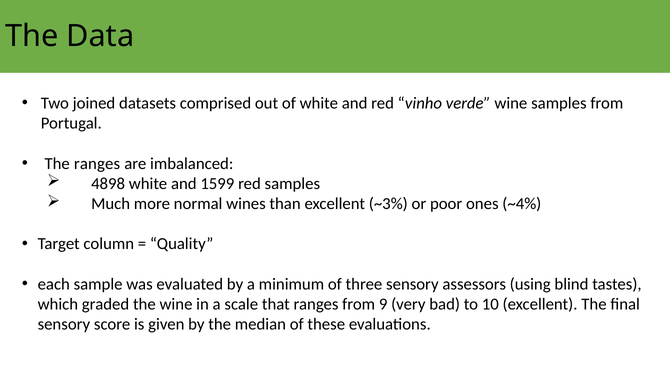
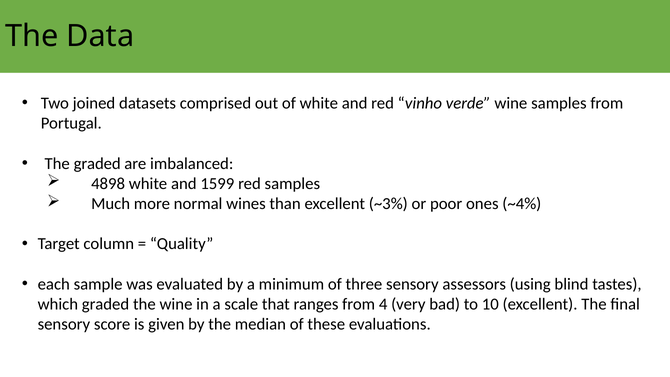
The ranges: ranges -> graded (97, 163)
9: 9 -> 4 (383, 304)
